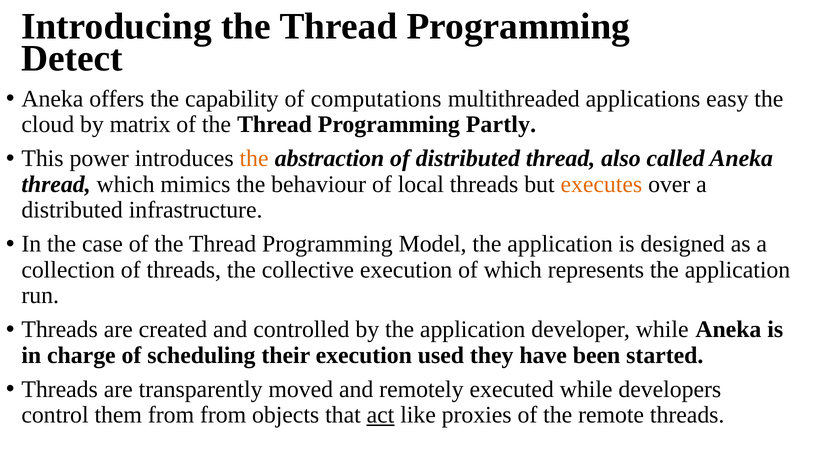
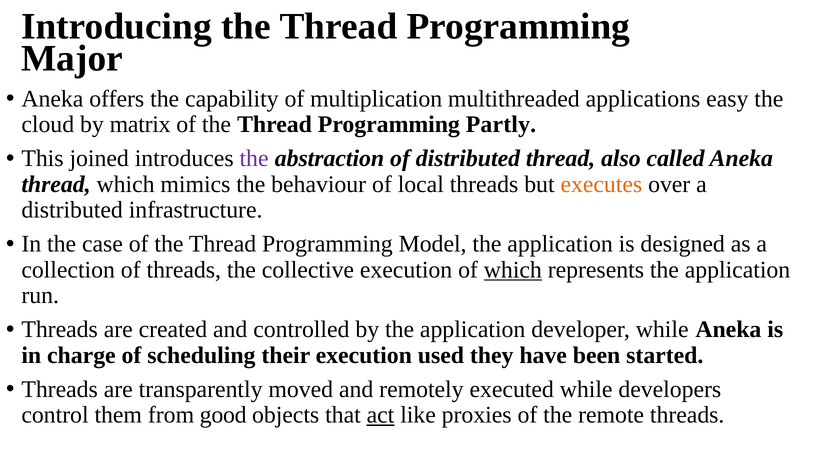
Detect: Detect -> Major (72, 59)
computations: computations -> multiplication (376, 99)
power: power -> joined (99, 159)
the colour: orange -> purple (254, 159)
which underline: none -> present (513, 270)
from from: from -> good (223, 415)
